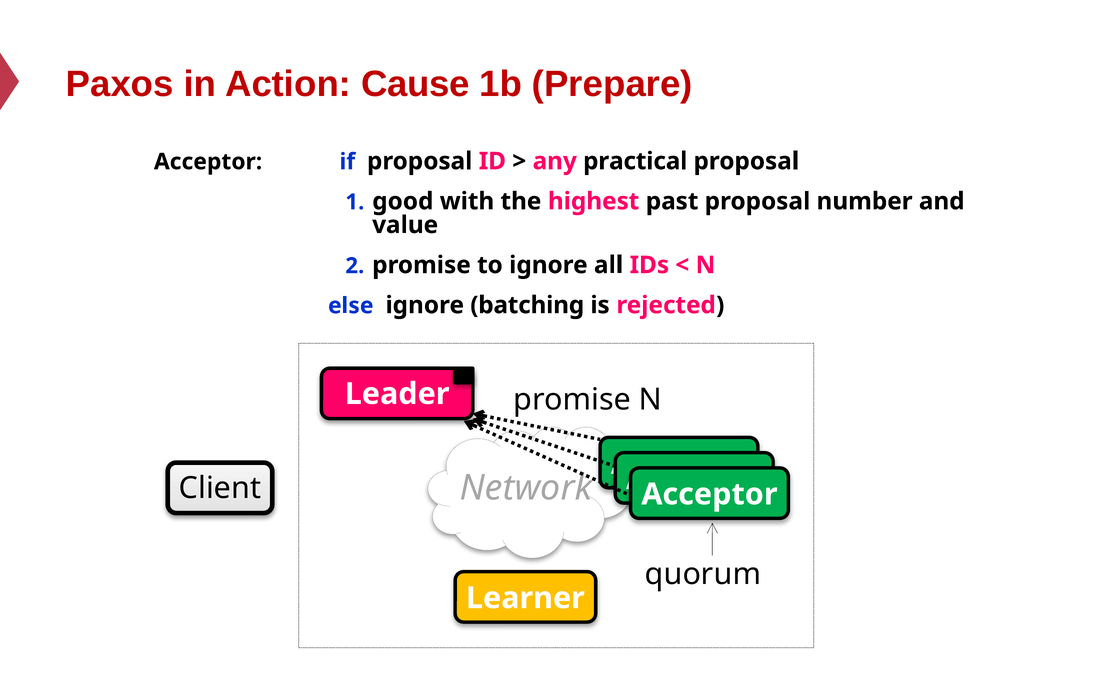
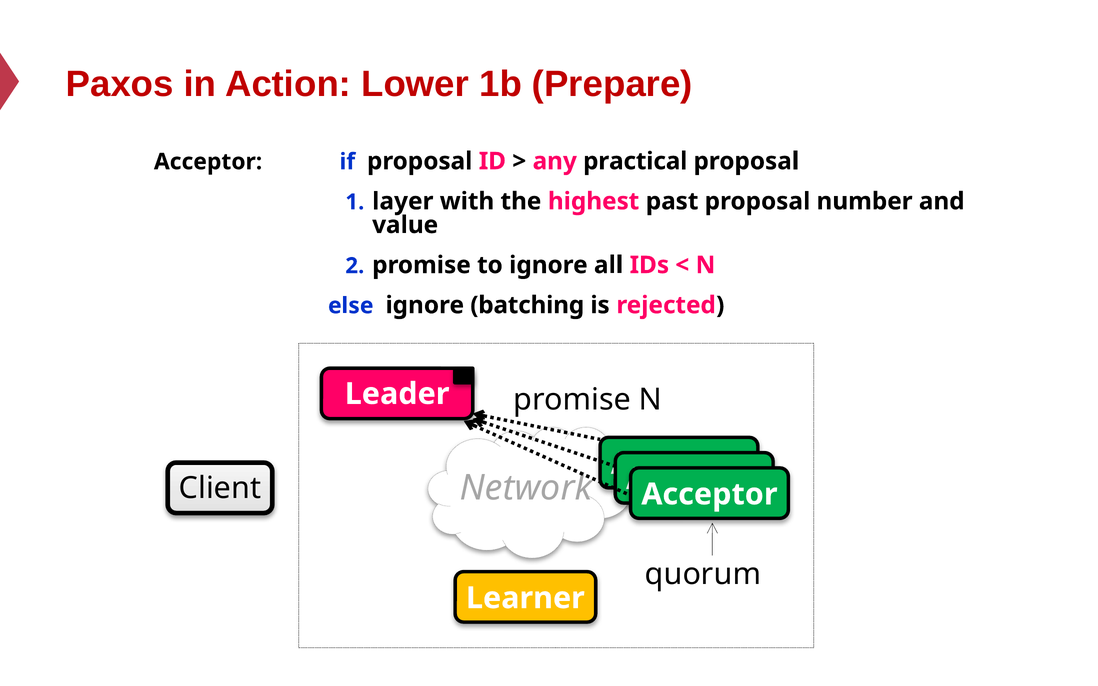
Cause: Cause -> Lower (415, 84)
good: good -> layer (403, 201)
